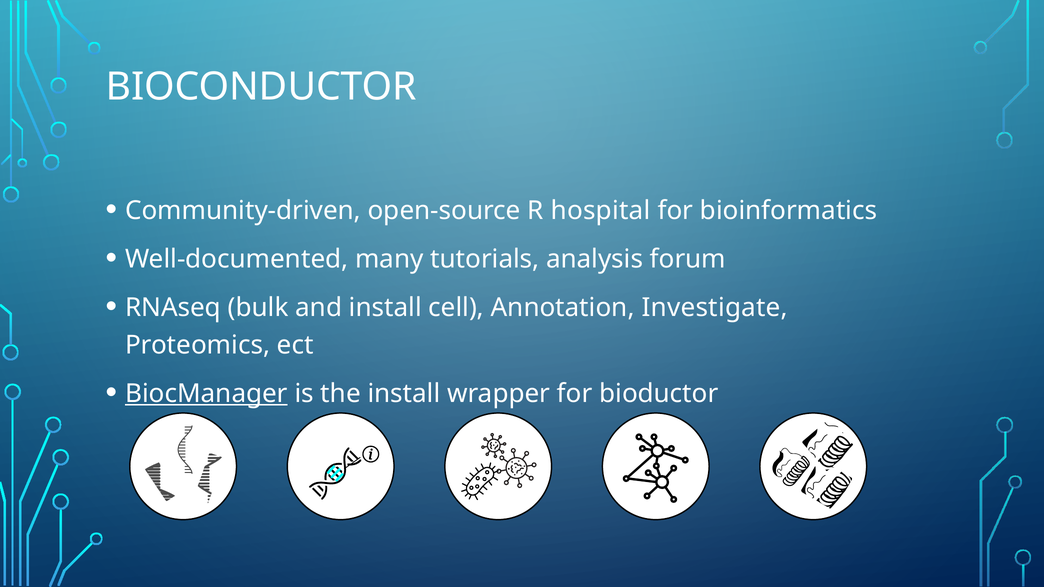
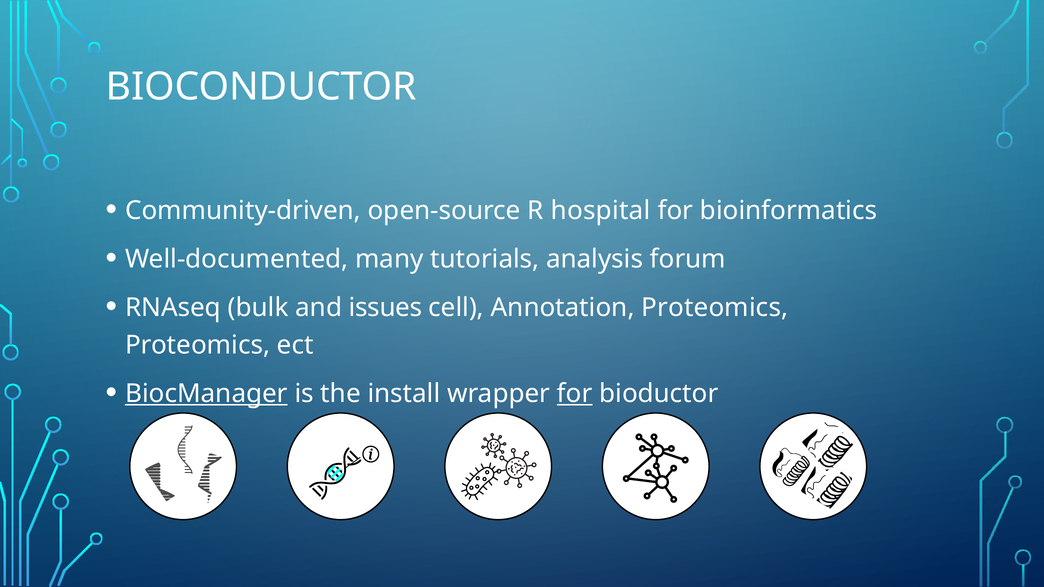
and install: install -> issues (385, 308)
Annotation Investigate: Investigate -> Proteomics (715, 308)
for underline: none -> present (575, 394)
